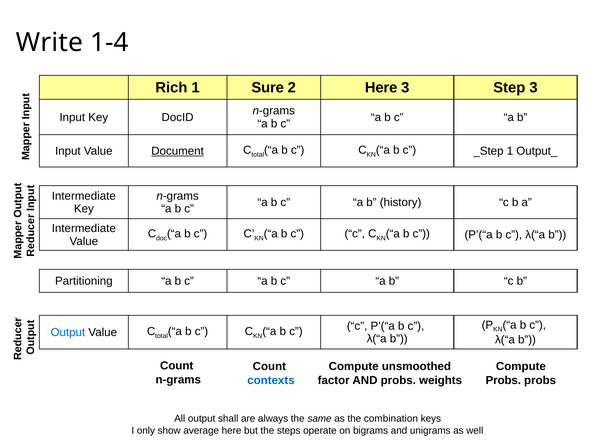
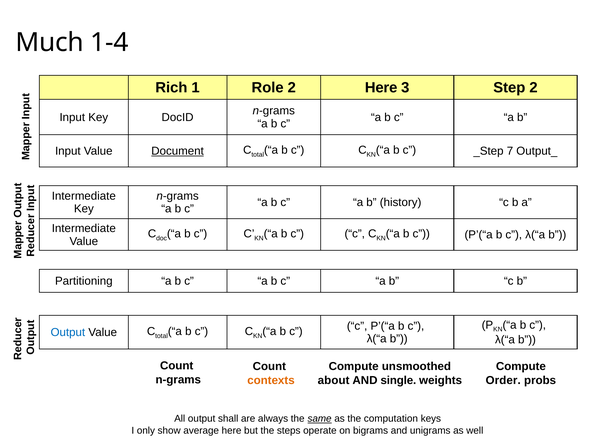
Write: Write -> Much (50, 43)
Sure: Sure -> Role (268, 88)
Step 3: 3 -> 2 (533, 88)
1: 1 -> 7 (510, 151)
contexts colour: blue -> orange (271, 380)
factor: factor -> about (334, 380)
AND probs: probs -> single (398, 380)
Probs: Probs -> Order (503, 380)
same underline: none -> present (320, 419)
combination: combination -> computation (391, 419)
